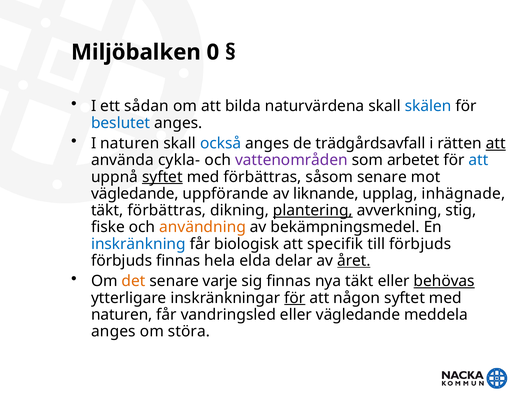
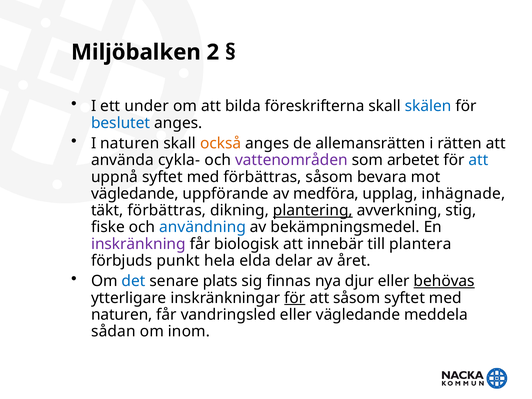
0: 0 -> 2 (213, 52)
sådan: sådan -> under (147, 106)
naturvärdena: naturvärdena -> föreskrifterna (315, 106)
också colour: blue -> orange (221, 143)
trädgårdsavfall: trädgårdsavfall -> allemansrätten (370, 143)
att underline: present -> none (496, 143)
syftet underline: present -> none (162, 177)
såsom senare: senare -> bevara (382, 177)
liknande: liknande -> medföra (326, 194)
användning colour: orange -> blue (203, 227)
inskränkning colour: blue -> purple (138, 244)
specifik: specifik -> innebär (335, 244)
till förbjuds: förbjuds -> plantera (420, 244)
förbjuds finnas: finnas -> punkt (178, 261)
året underline: present -> none (354, 261)
det colour: orange -> blue (134, 281)
varje: varje -> plats (220, 281)
nya täkt: täkt -> djur (360, 281)
att någon: någon -> såsom (357, 298)
anges: anges -> sådan (113, 331)
störa: störa -> inom (189, 331)
